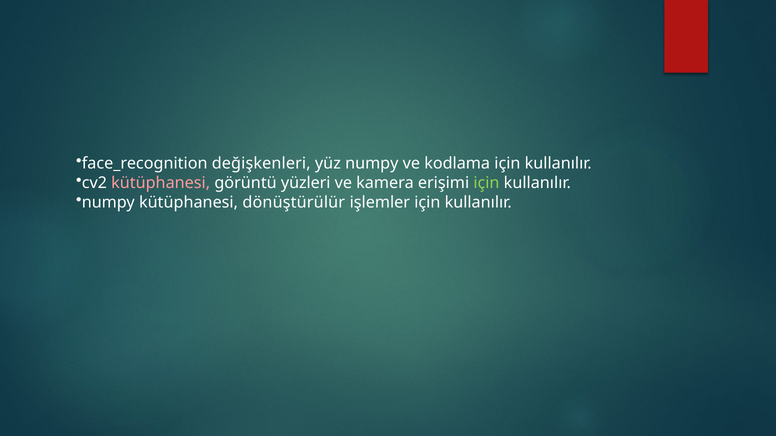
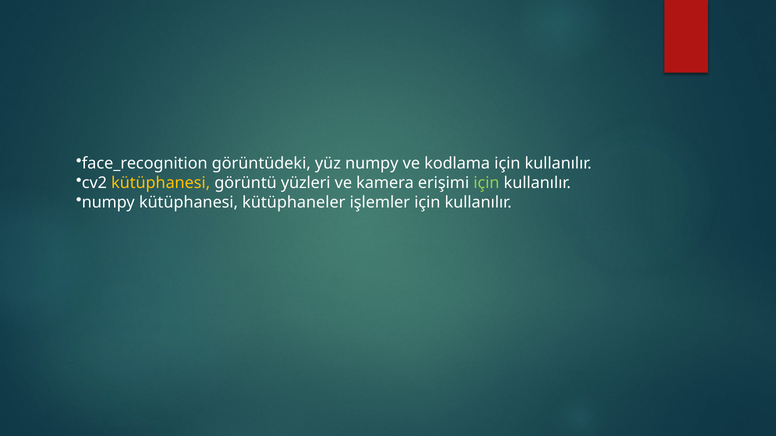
değişkenleri: değişkenleri -> görüntüdeki (261, 164)
kütüphanesi colour: pink -> yellow (161, 183)
dönüştürülür: dönüştürülür -> kütüphaneler (294, 203)
